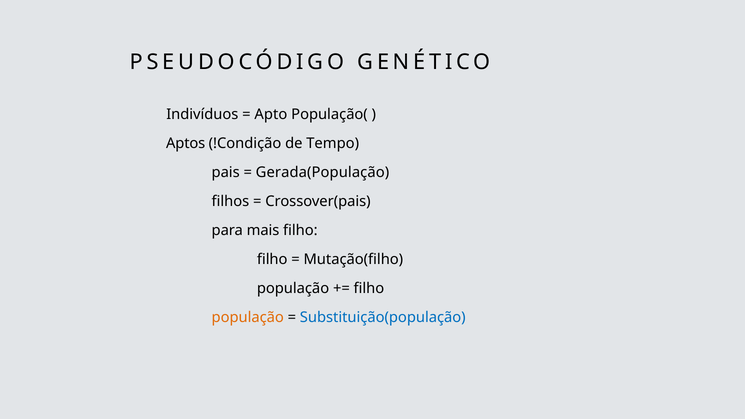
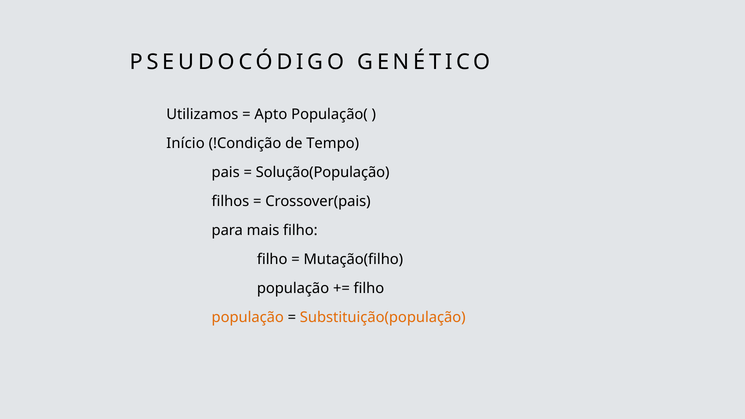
Indivíduos: Indivíduos -> Utilizamos (202, 114)
Aptos: Aptos -> Início (186, 143)
Gerada(População: Gerada(População -> Solução(População (323, 172)
Substituição(população colour: blue -> orange (383, 317)
